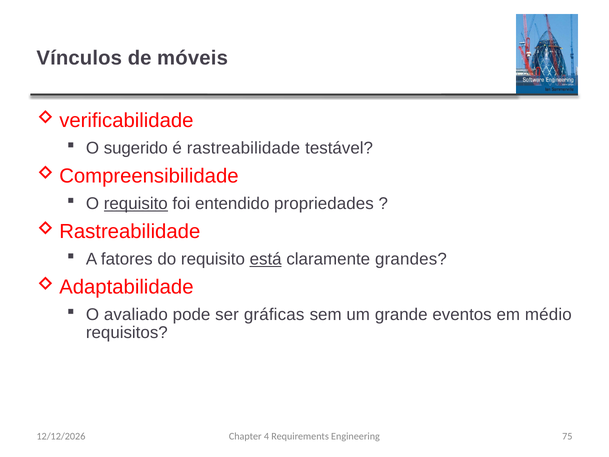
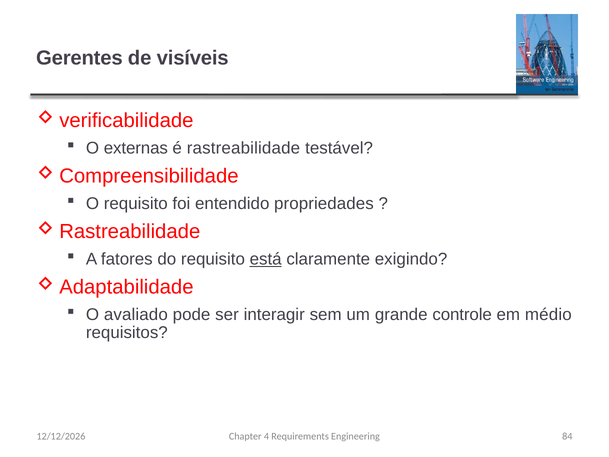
Vínculos: Vínculos -> Gerentes (79, 58)
móveis: móveis -> visíveis (193, 58)
sugerido: sugerido -> externas (136, 148)
requisito underline: present -> none (136, 204)
grandes: grandes -> exigindo (411, 259)
gráficas: gráficas -> interagir (274, 314)
eventos: eventos -> controle (462, 314)
75: 75 -> 84 (567, 436)
